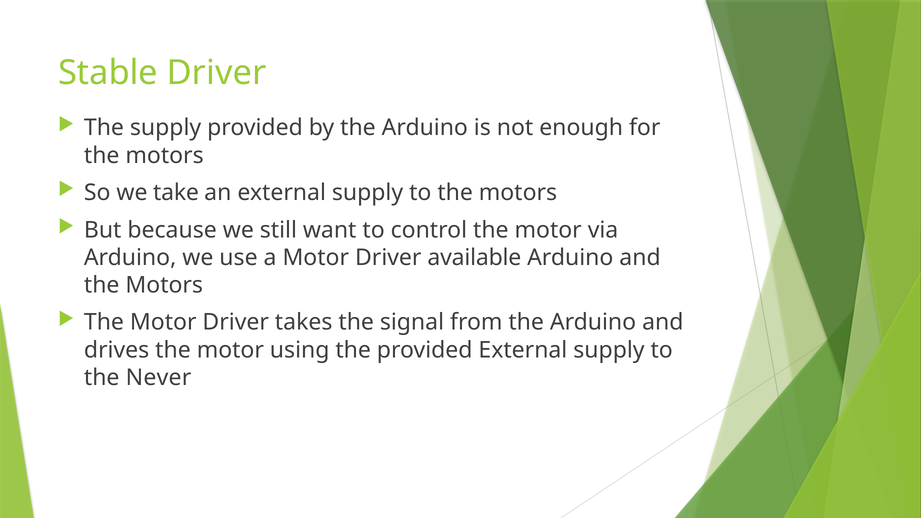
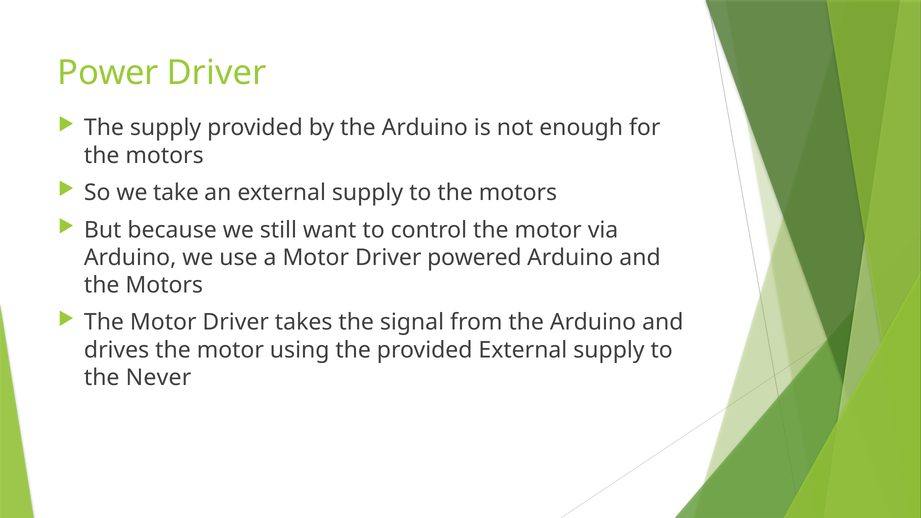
Stable: Stable -> Power (108, 73)
available: available -> powered (474, 258)
